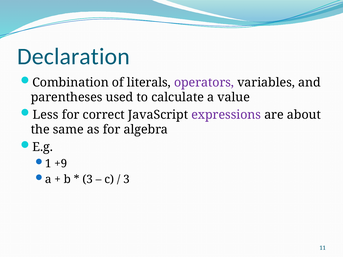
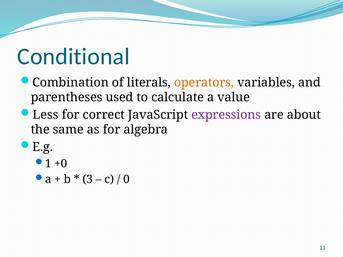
Declaration: Declaration -> Conditional (73, 57)
operators colour: purple -> orange (204, 83)
+9: +9 -> +0 (61, 164)
3: 3 -> 0 (126, 180)
